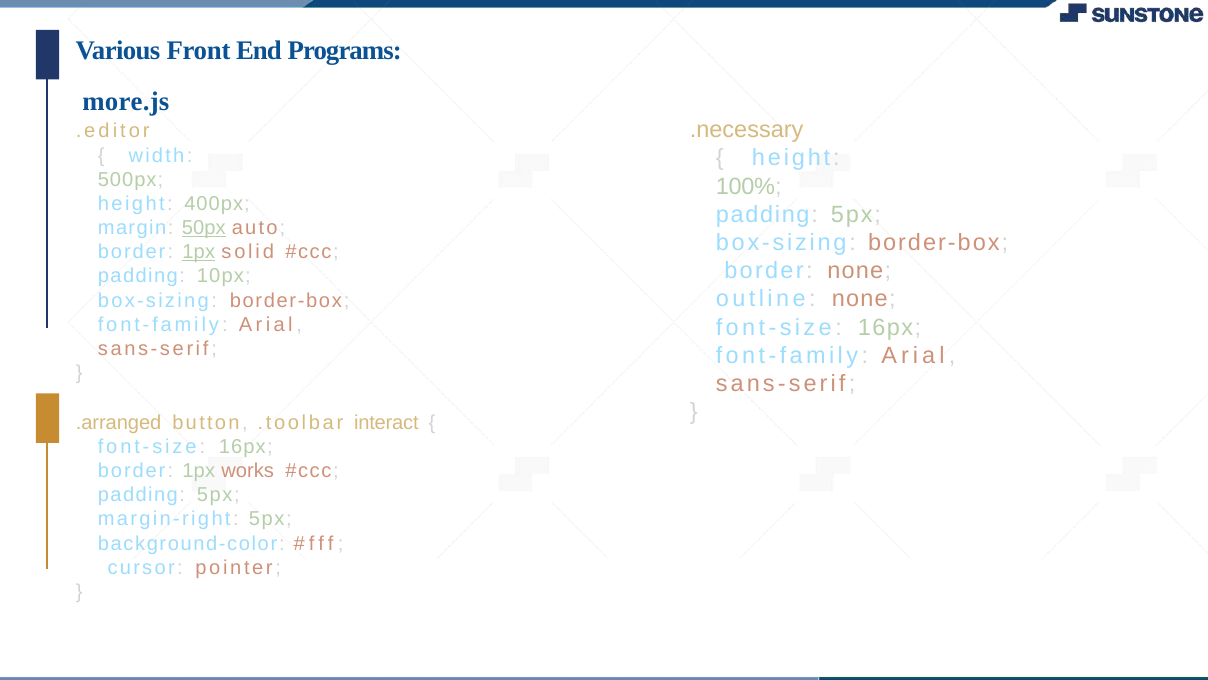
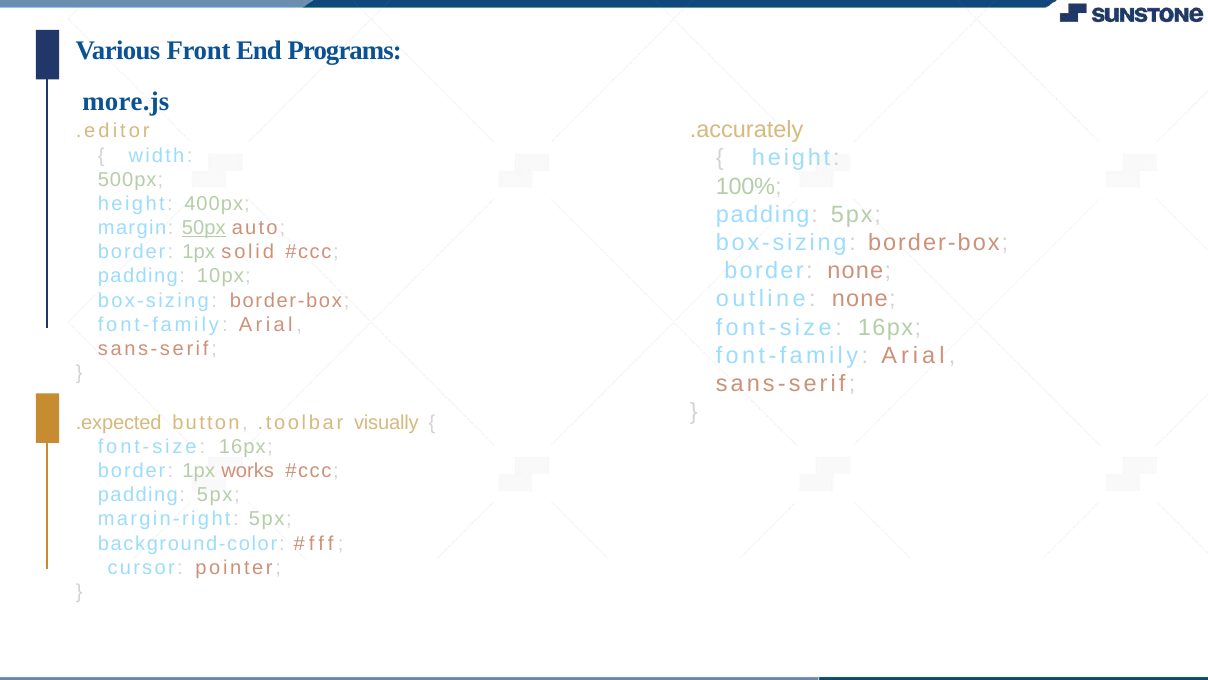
.necessary: .necessary -> .accurately (747, 130)
1px underline: present -> none (199, 252)
.arranged: .arranged -> .expected (119, 422)
interact: interact -> visually (386, 422)
